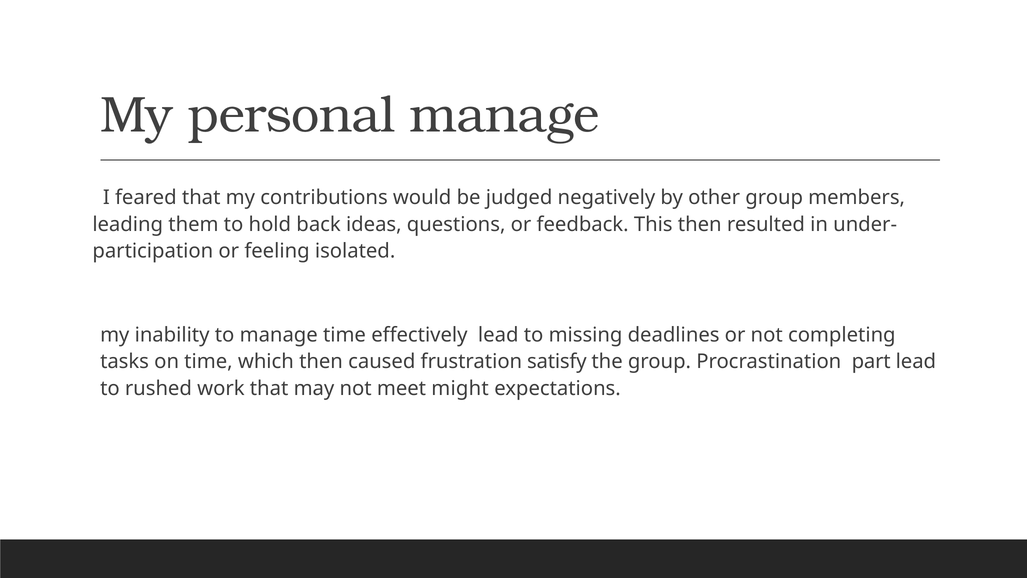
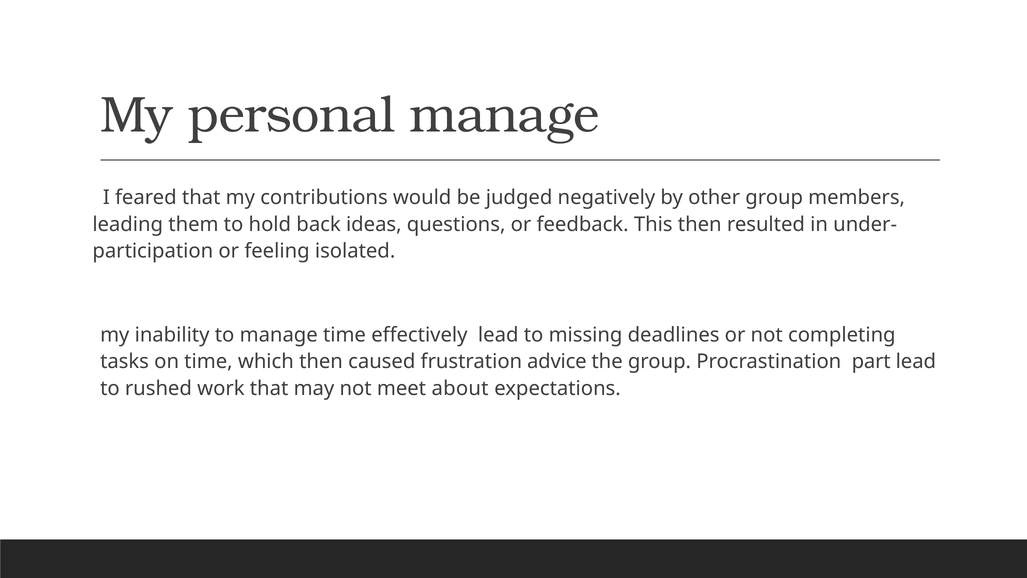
satisfy: satisfy -> advice (557, 361)
might: might -> about (460, 388)
